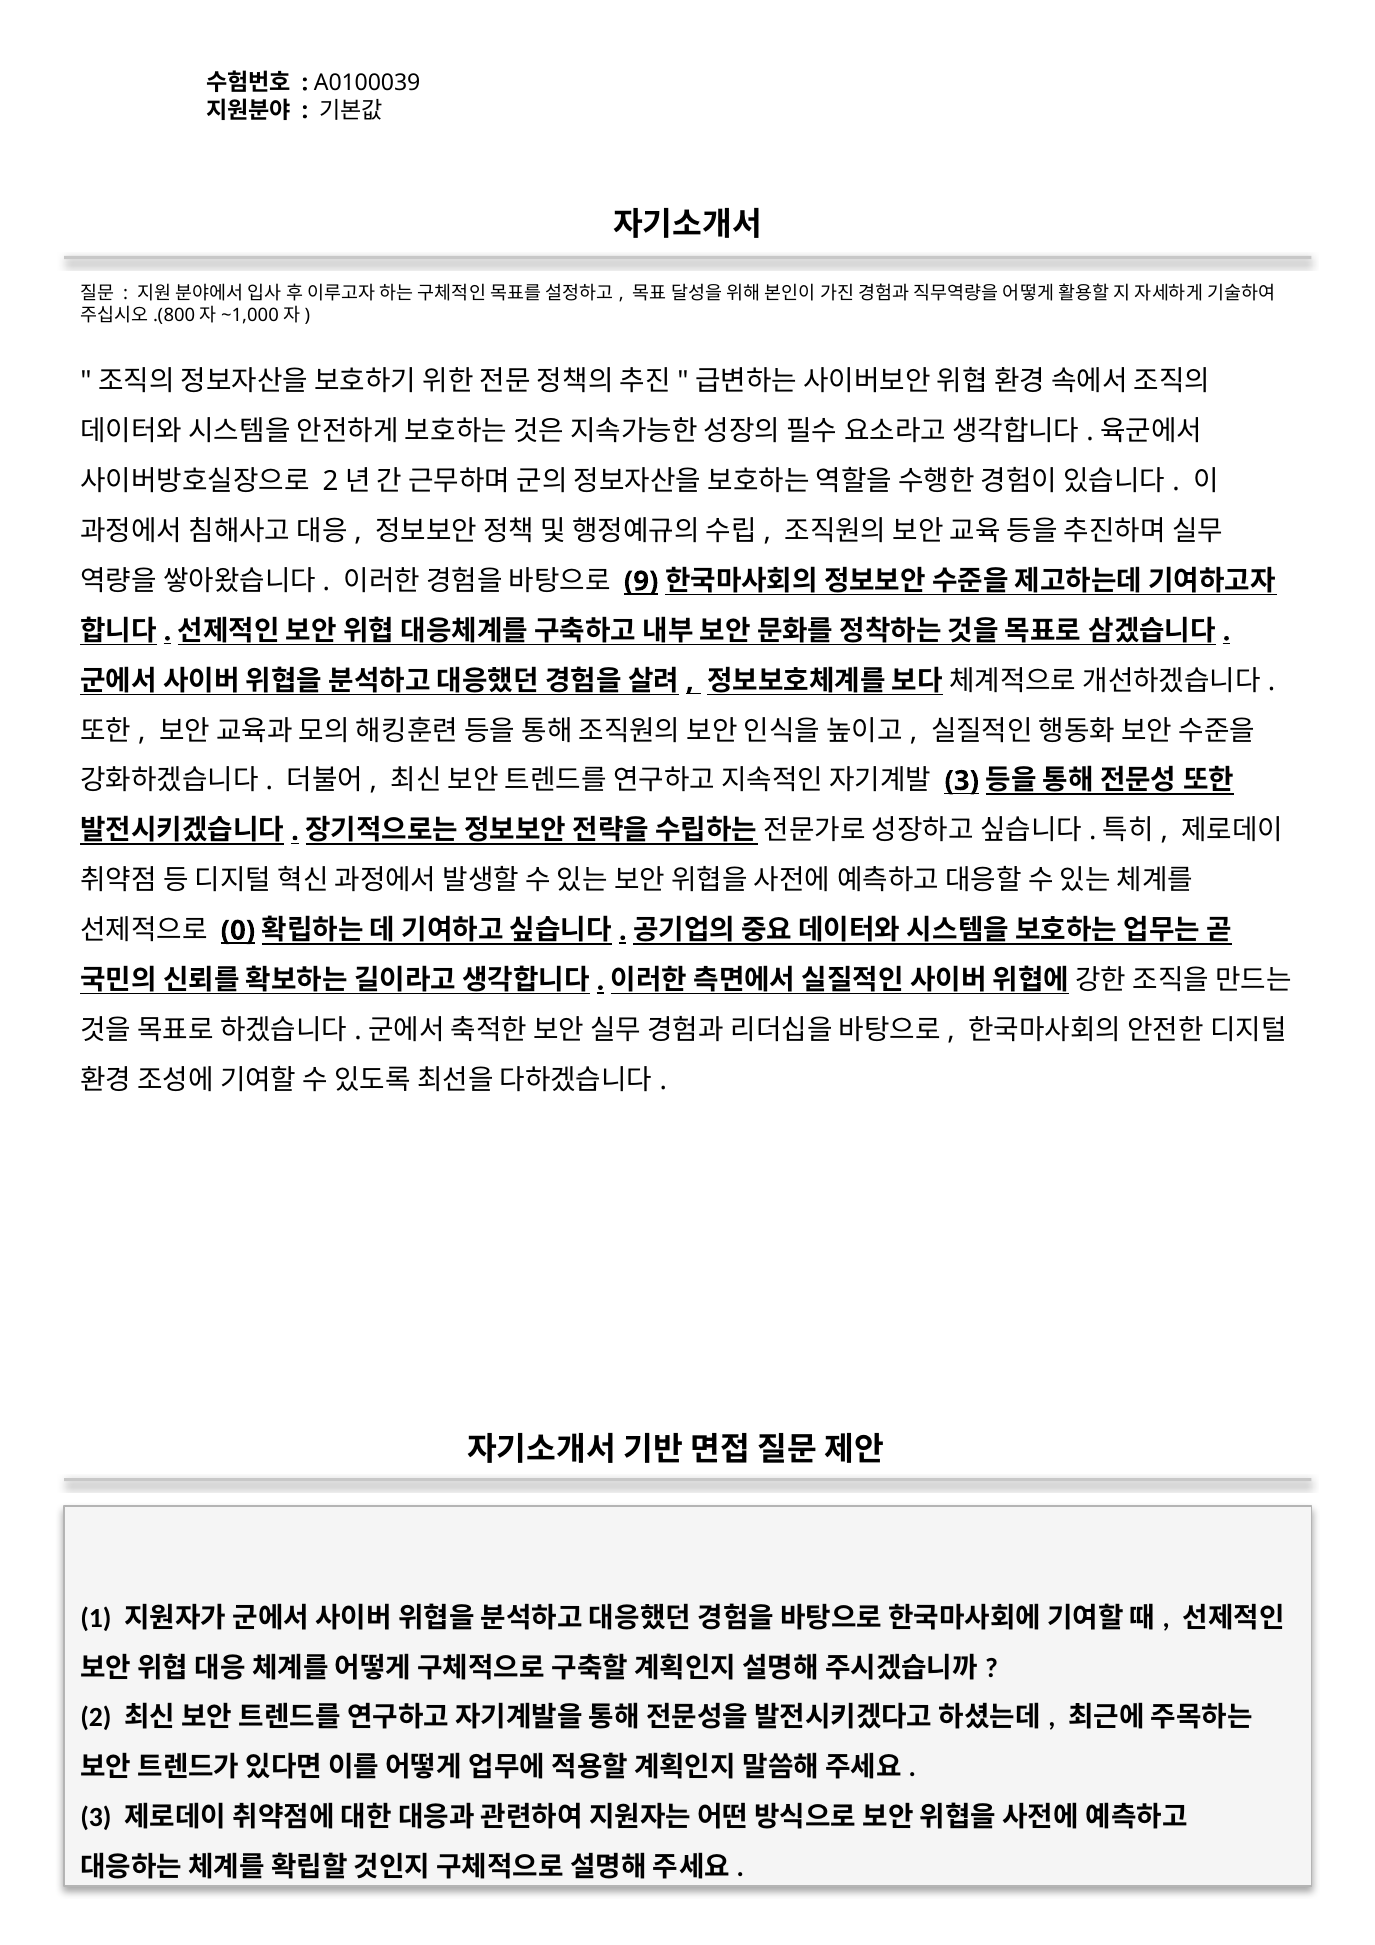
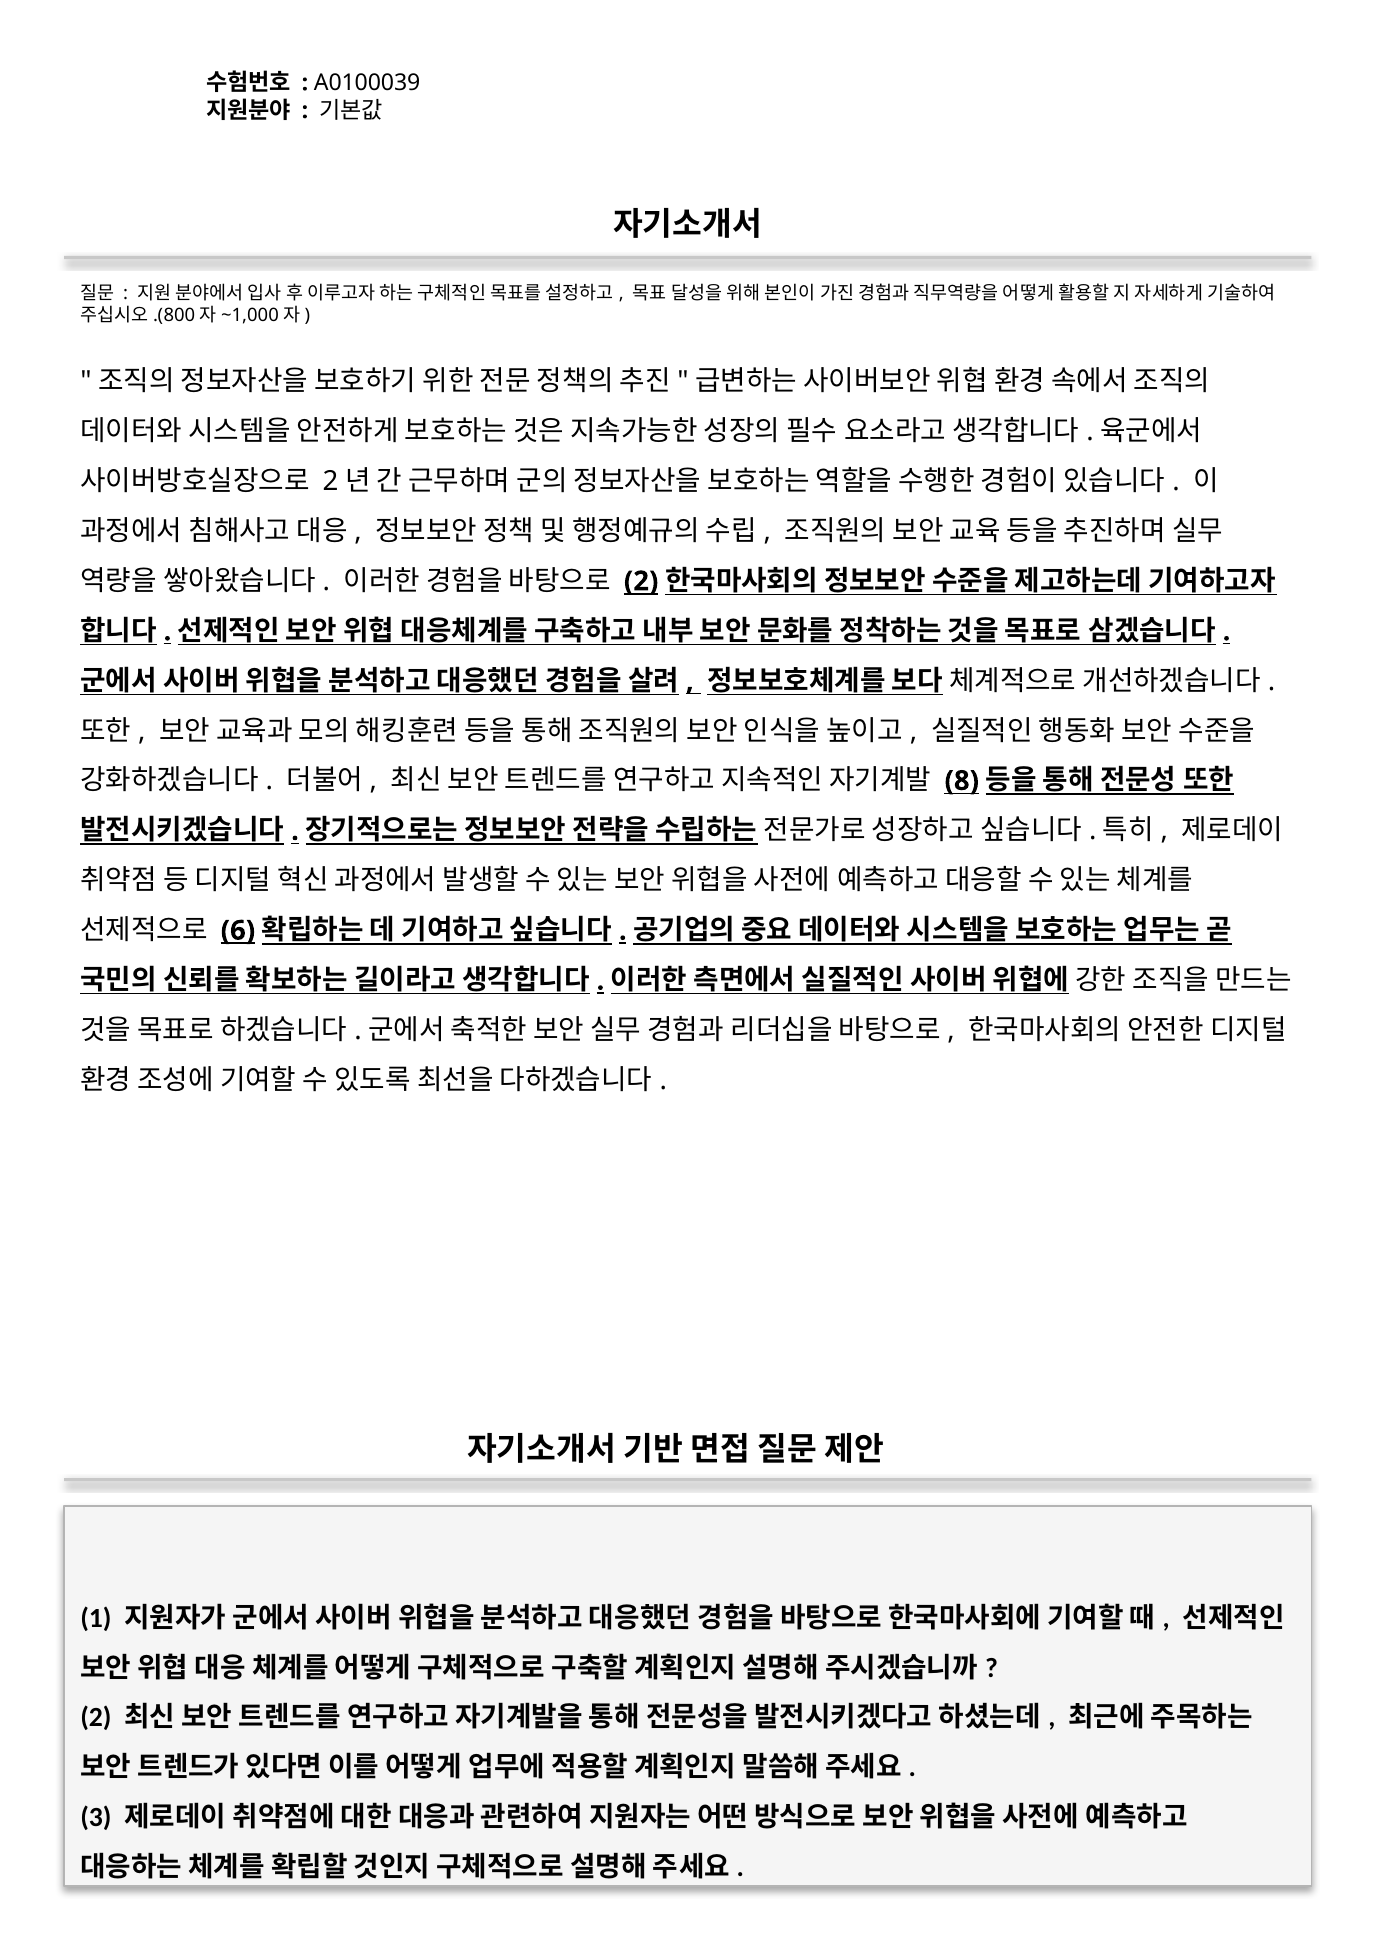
9: 9 -> 2 (641, 581)
3: 3 -> 8 (962, 781)
0: 0 -> 6 (238, 930)
